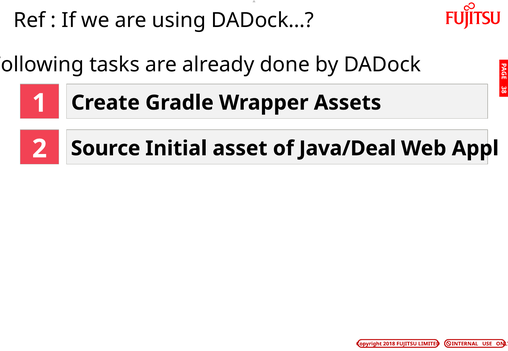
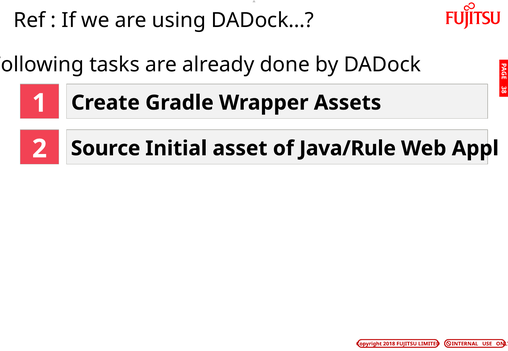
Java/Deal: Java/Deal -> Java/Rule (348, 149)
